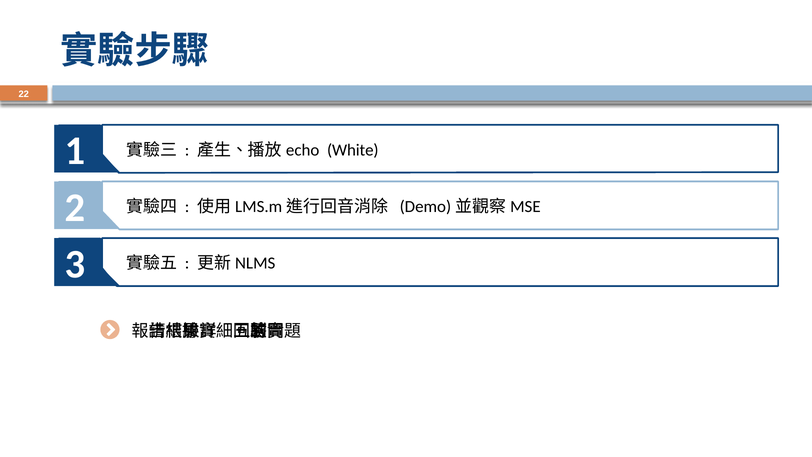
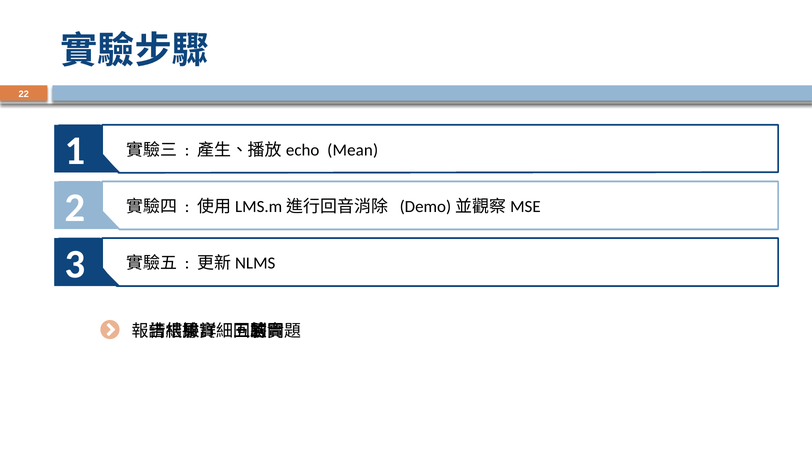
White: White -> Mean (353, 150)
